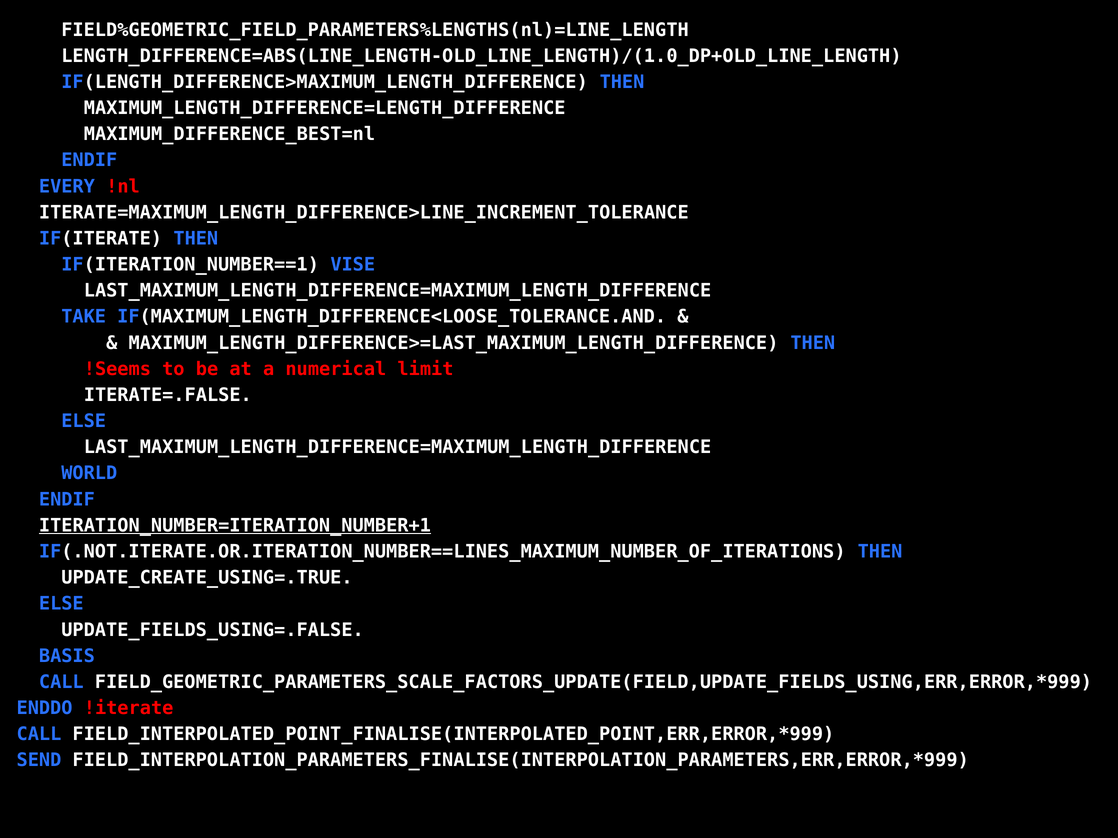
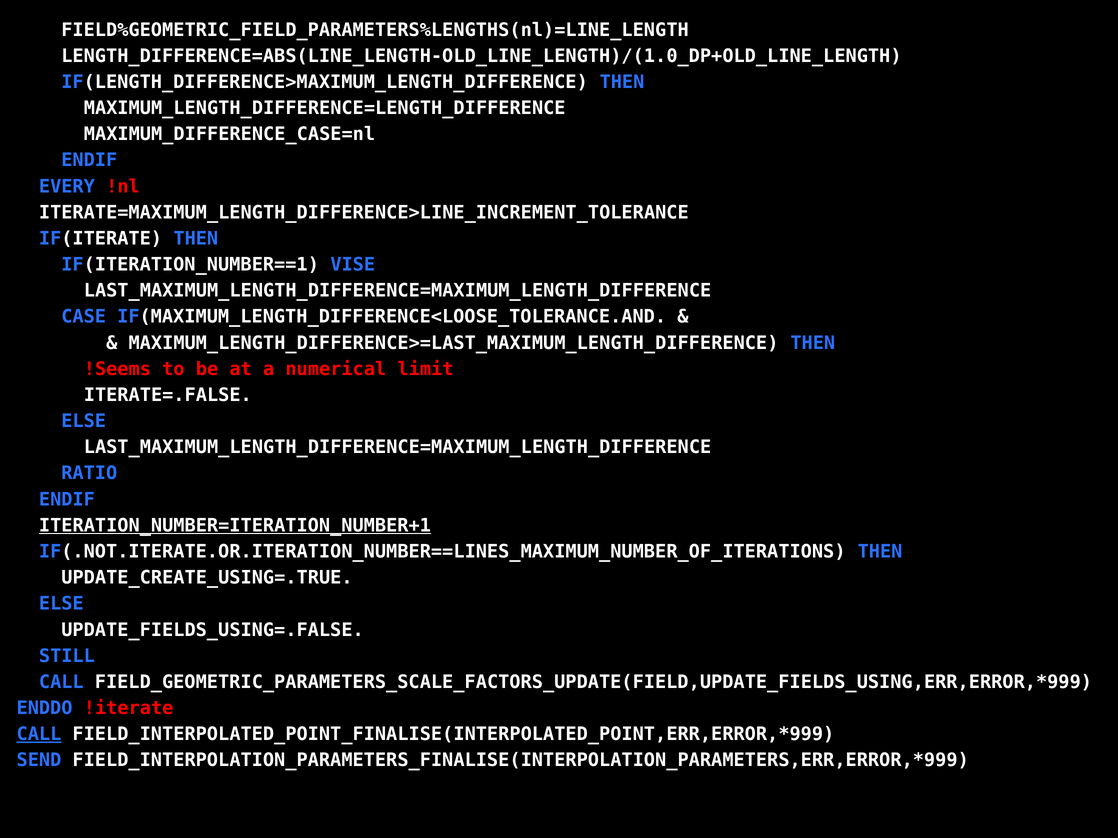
MAXIMUM_DIFFERENCE_BEST=nl: MAXIMUM_DIFFERENCE_BEST=nl -> MAXIMUM_DIFFERENCE_CASE=nl (230, 134)
TAKE: TAKE -> CASE (84, 317)
WORLD: WORLD -> RATIO (89, 474)
BASIS: BASIS -> STILL (67, 656)
CALL underline: none -> present (39, 735)
